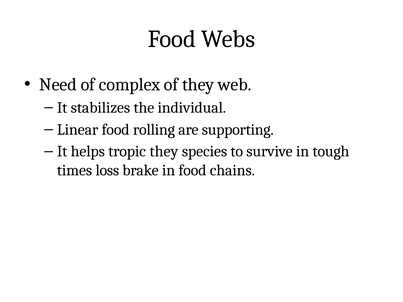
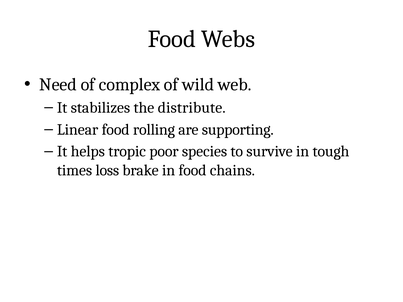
of they: they -> wild (198, 85)
individual: individual -> distribute (192, 108)
tropic they: they -> poor (164, 152)
